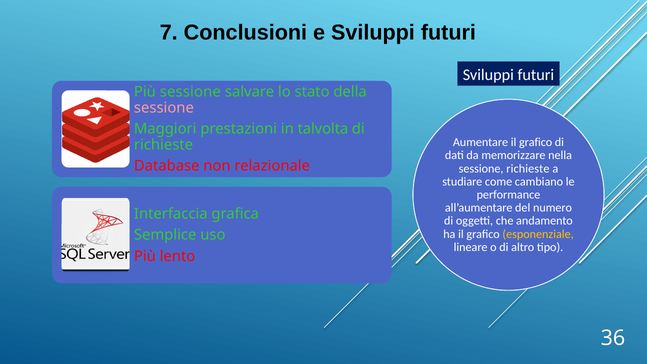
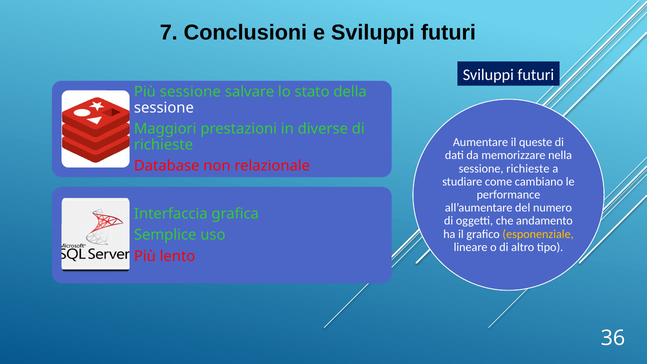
sessione colour: pink -> white (164, 108)
talvolta: talvolta -> diverse (323, 129)
Aumentare il grafico: grafico -> queste (536, 142)
